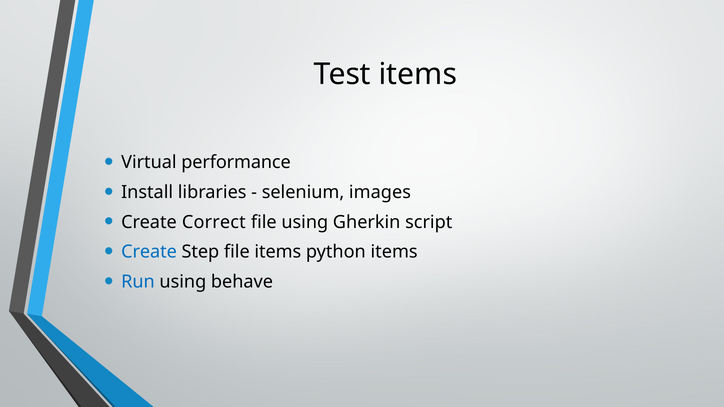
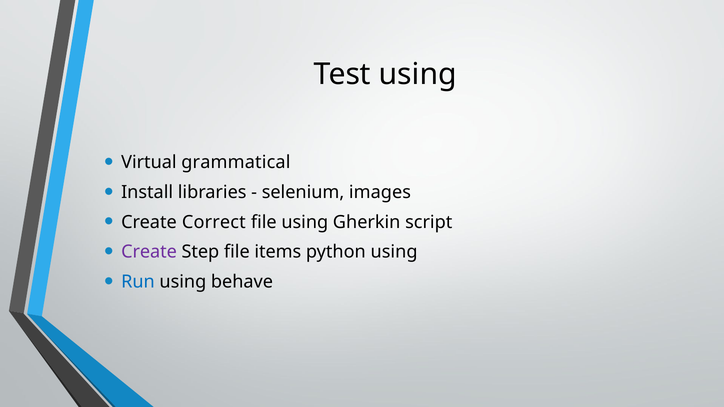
Test items: items -> using (418, 74)
performance: performance -> grammatical (236, 162)
Create colour: blue -> purple (149, 252)
python items: items -> using (394, 252)
